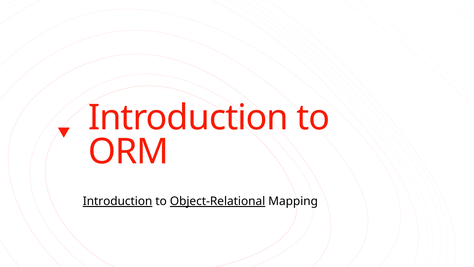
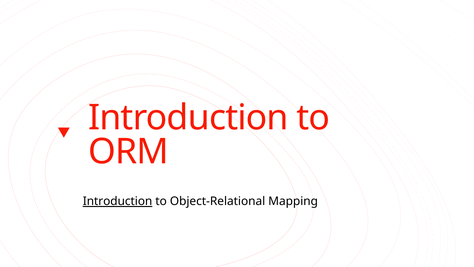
Object-Relational underline: present -> none (218, 201)
